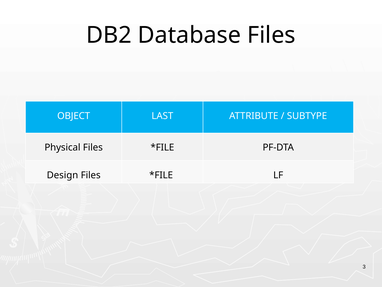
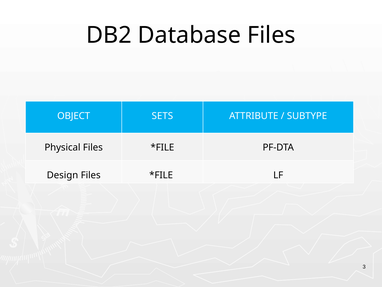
LAST: LAST -> SETS (162, 116)
